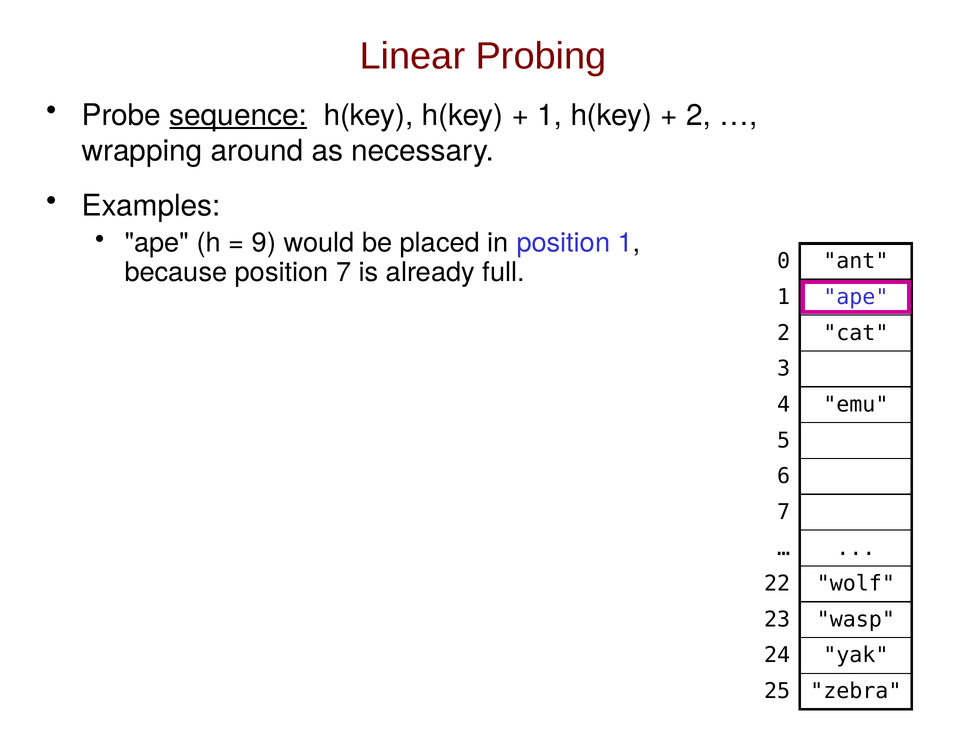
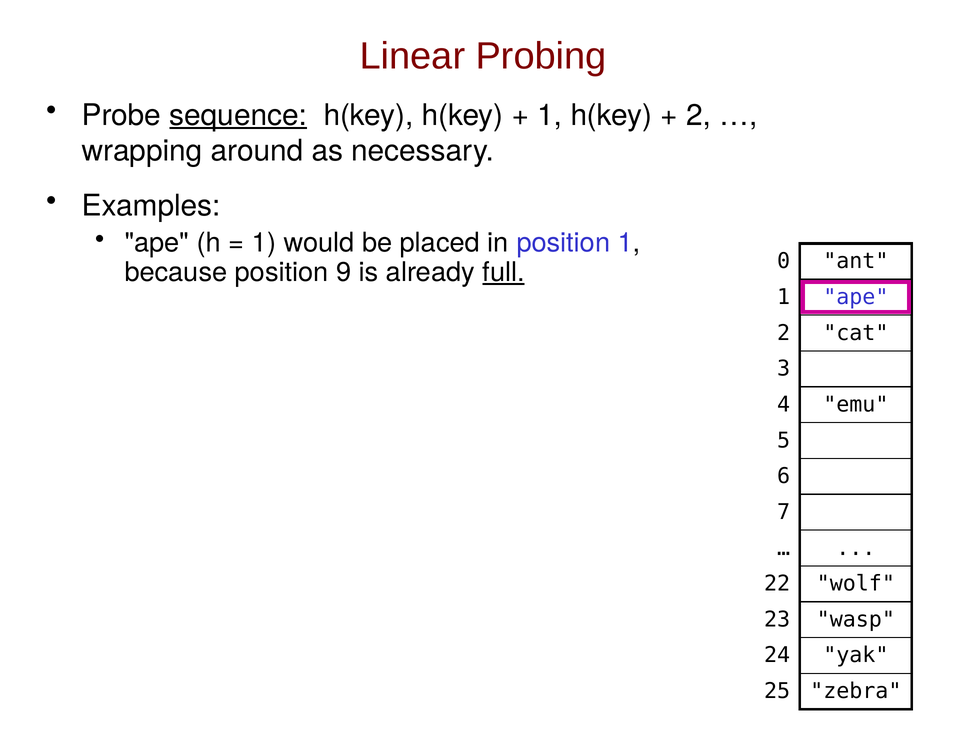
9: 9 -> 1 (264, 243)
position 7: 7 -> 9 (344, 273)
full underline: none -> present (504, 273)
